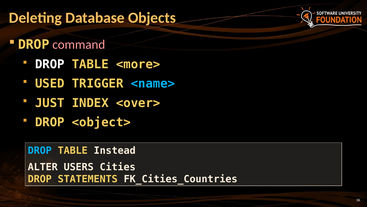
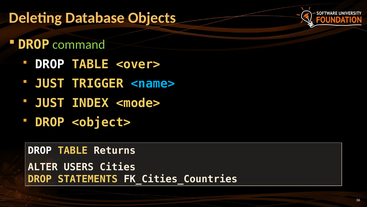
command colour: pink -> light green (79, 44)
<more>: <more> -> <over> (138, 64)
USED: USED -> JUST (50, 83)
<over>: <over> -> <mode> (138, 103)
DROP colour: light blue -> white (40, 150)
Instead: Instead -> Returns (115, 150)
